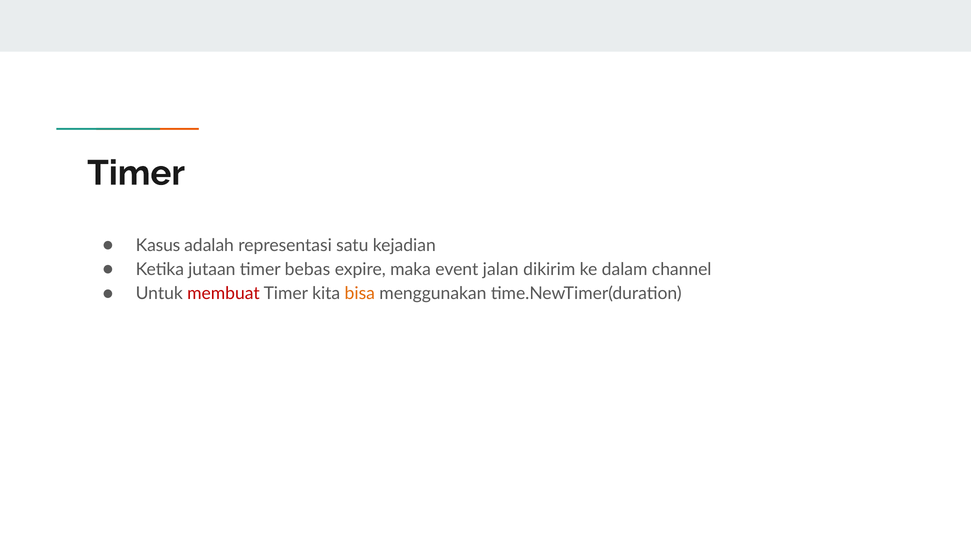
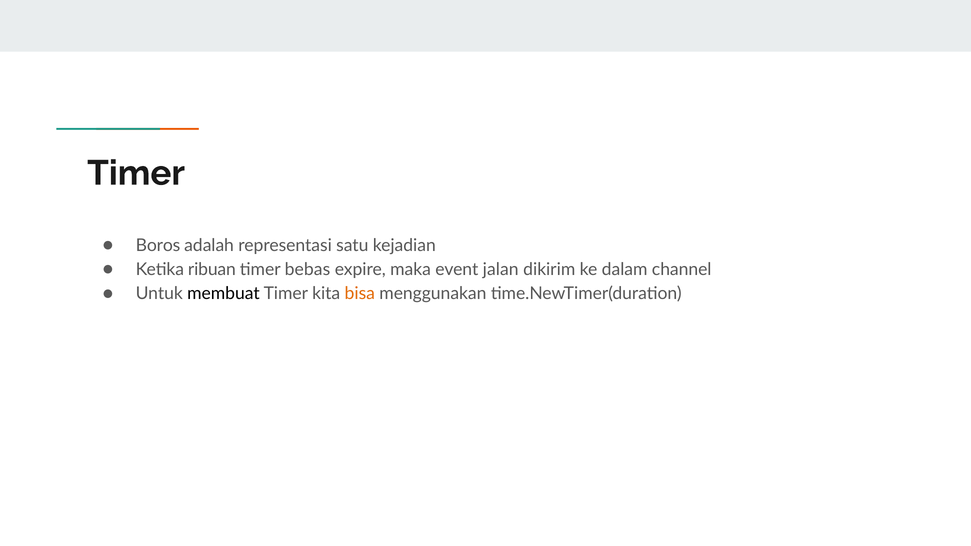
Kasus: Kasus -> Boros (158, 245)
jutaan: jutaan -> ribuan (212, 270)
membuat colour: red -> black (223, 294)
